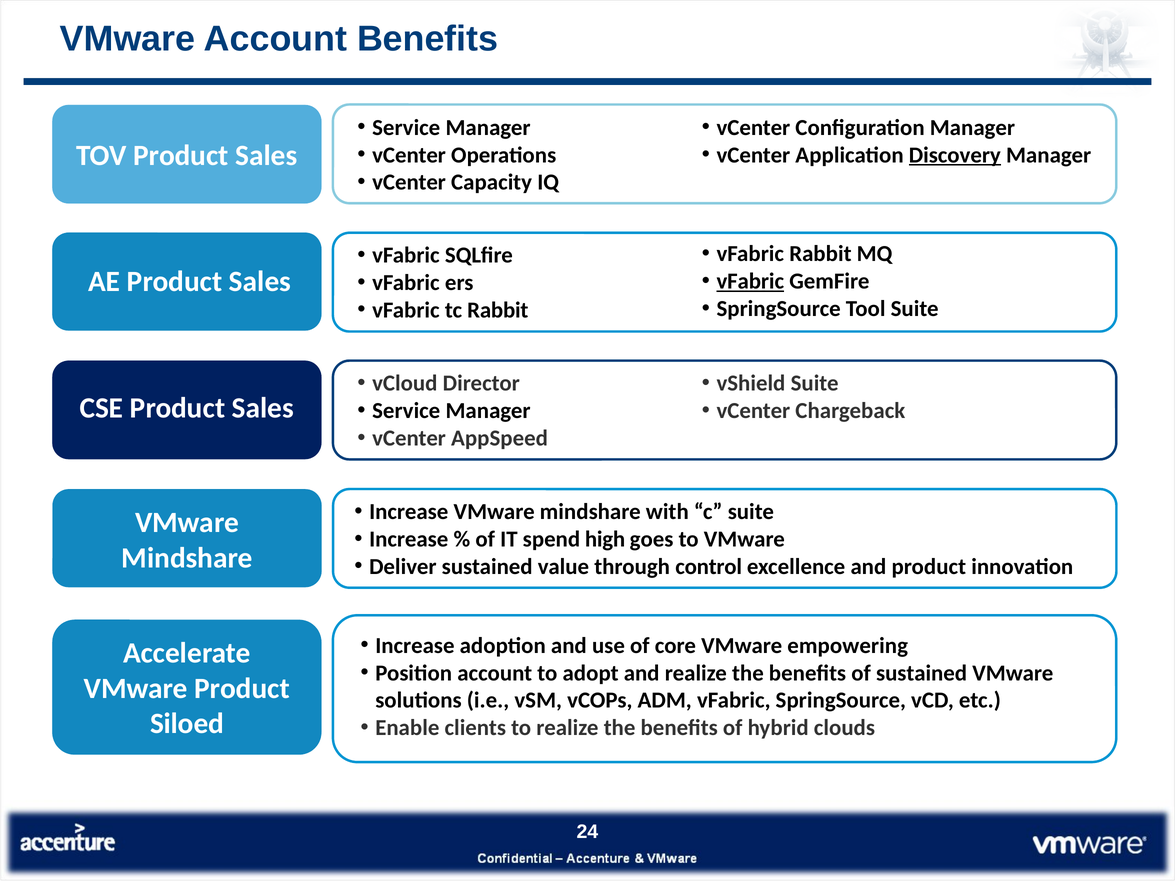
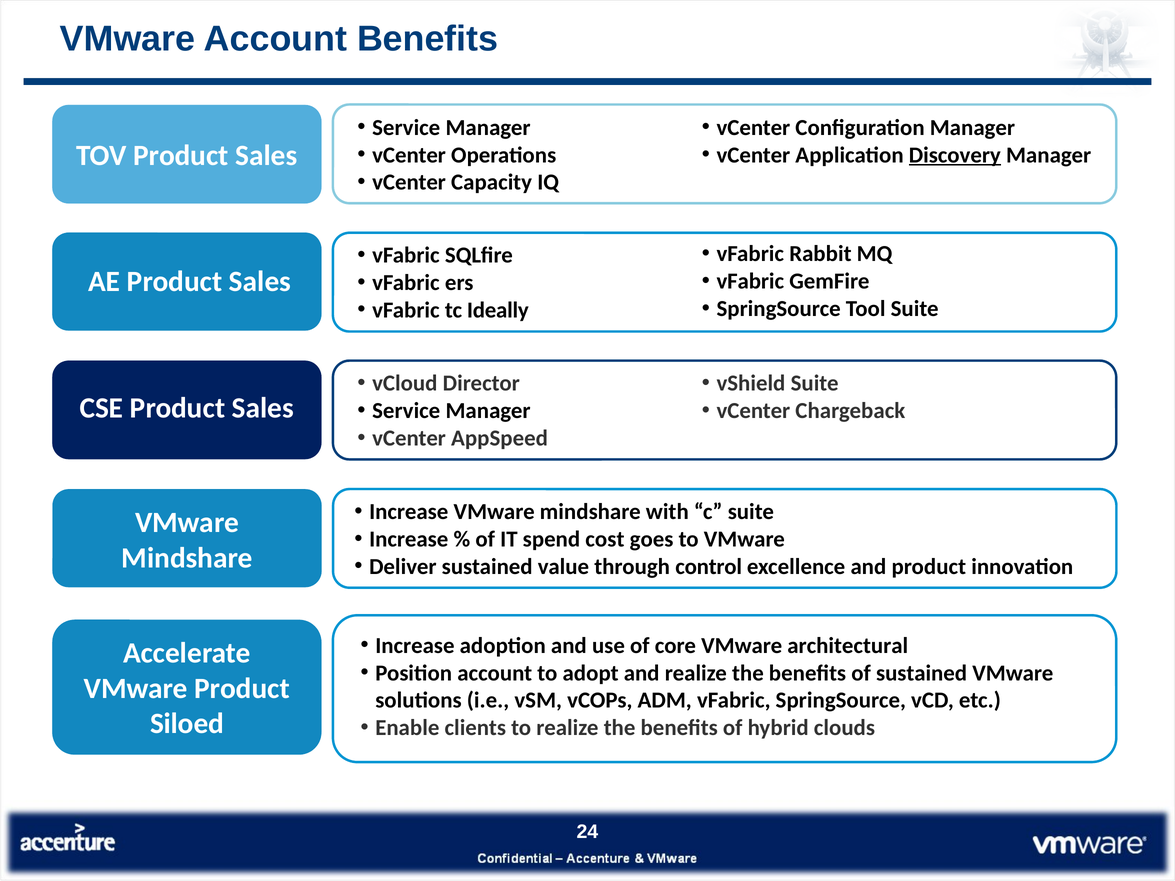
vFabric underline: present -> none (750, 281)
tc Rabbit: Rabbit -> Ideally (498, 310)
high: high -> cost (605, 539)
empowering: empowering -> architectural (848, 646)
